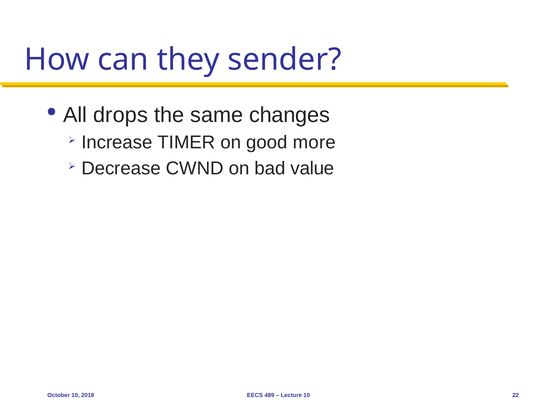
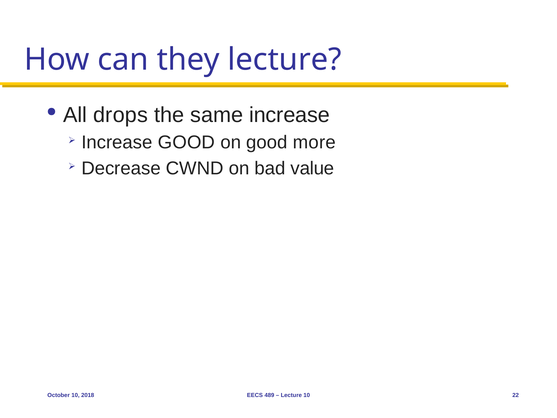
they sender: sender -> lecture (285, 60)
same changes: changes -> increase (289, 115)
Increase TIMER: TIMER -> GOOD (186, 142)
